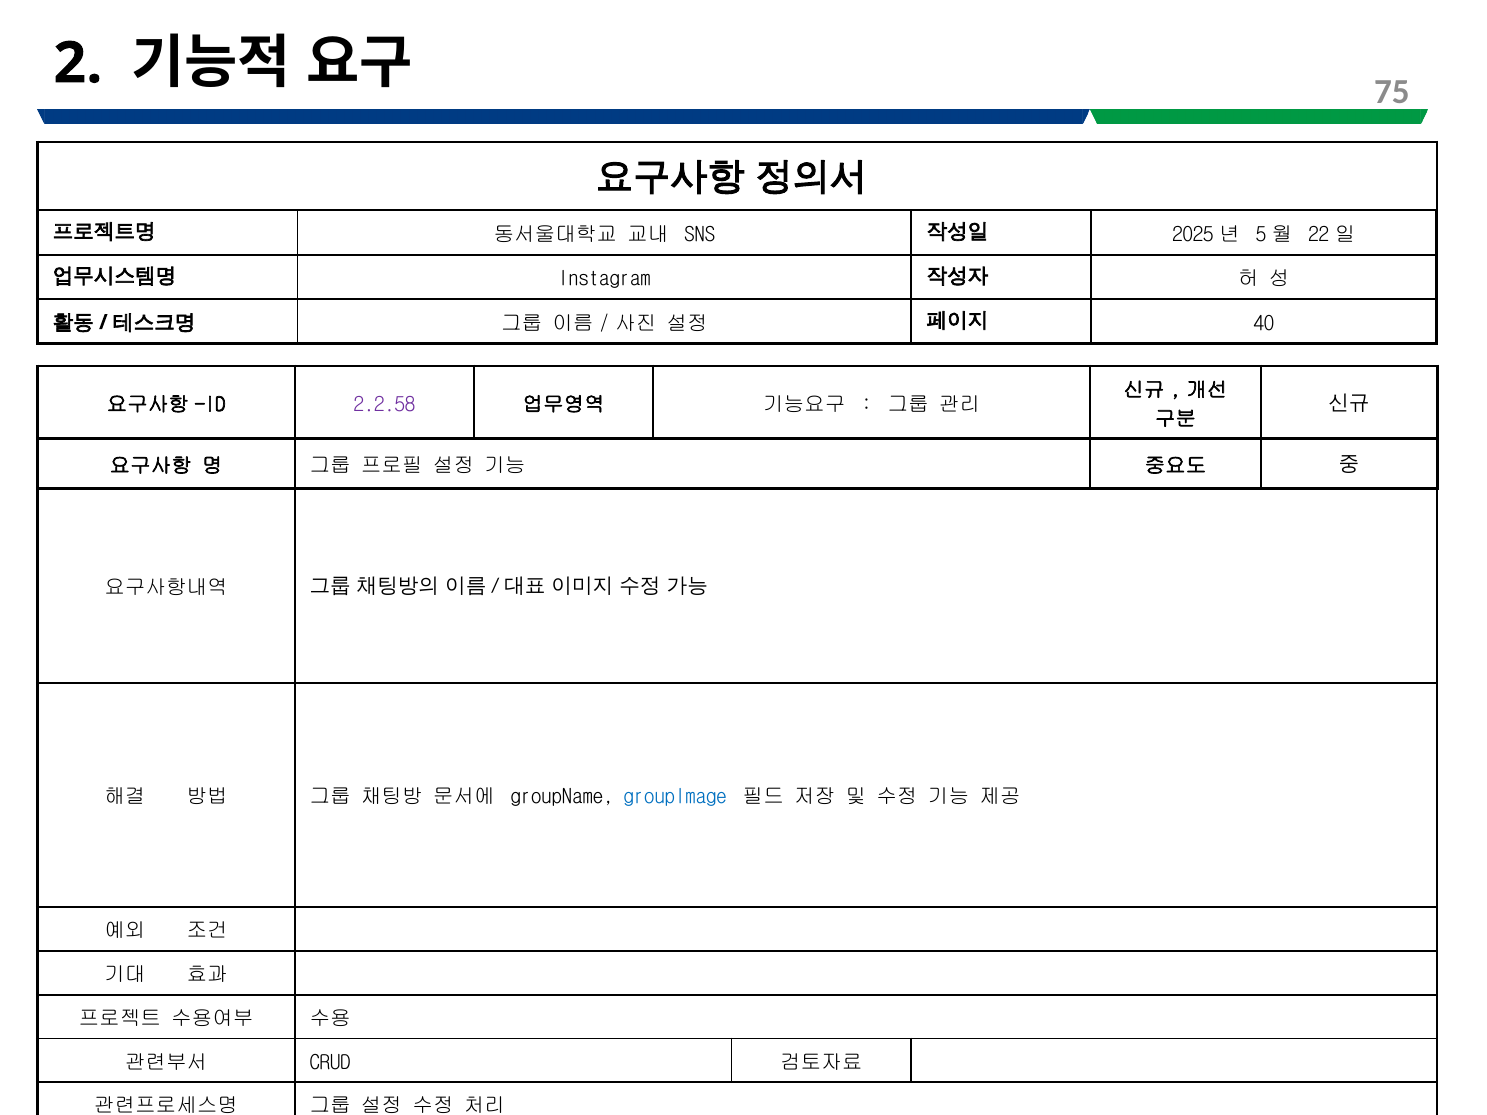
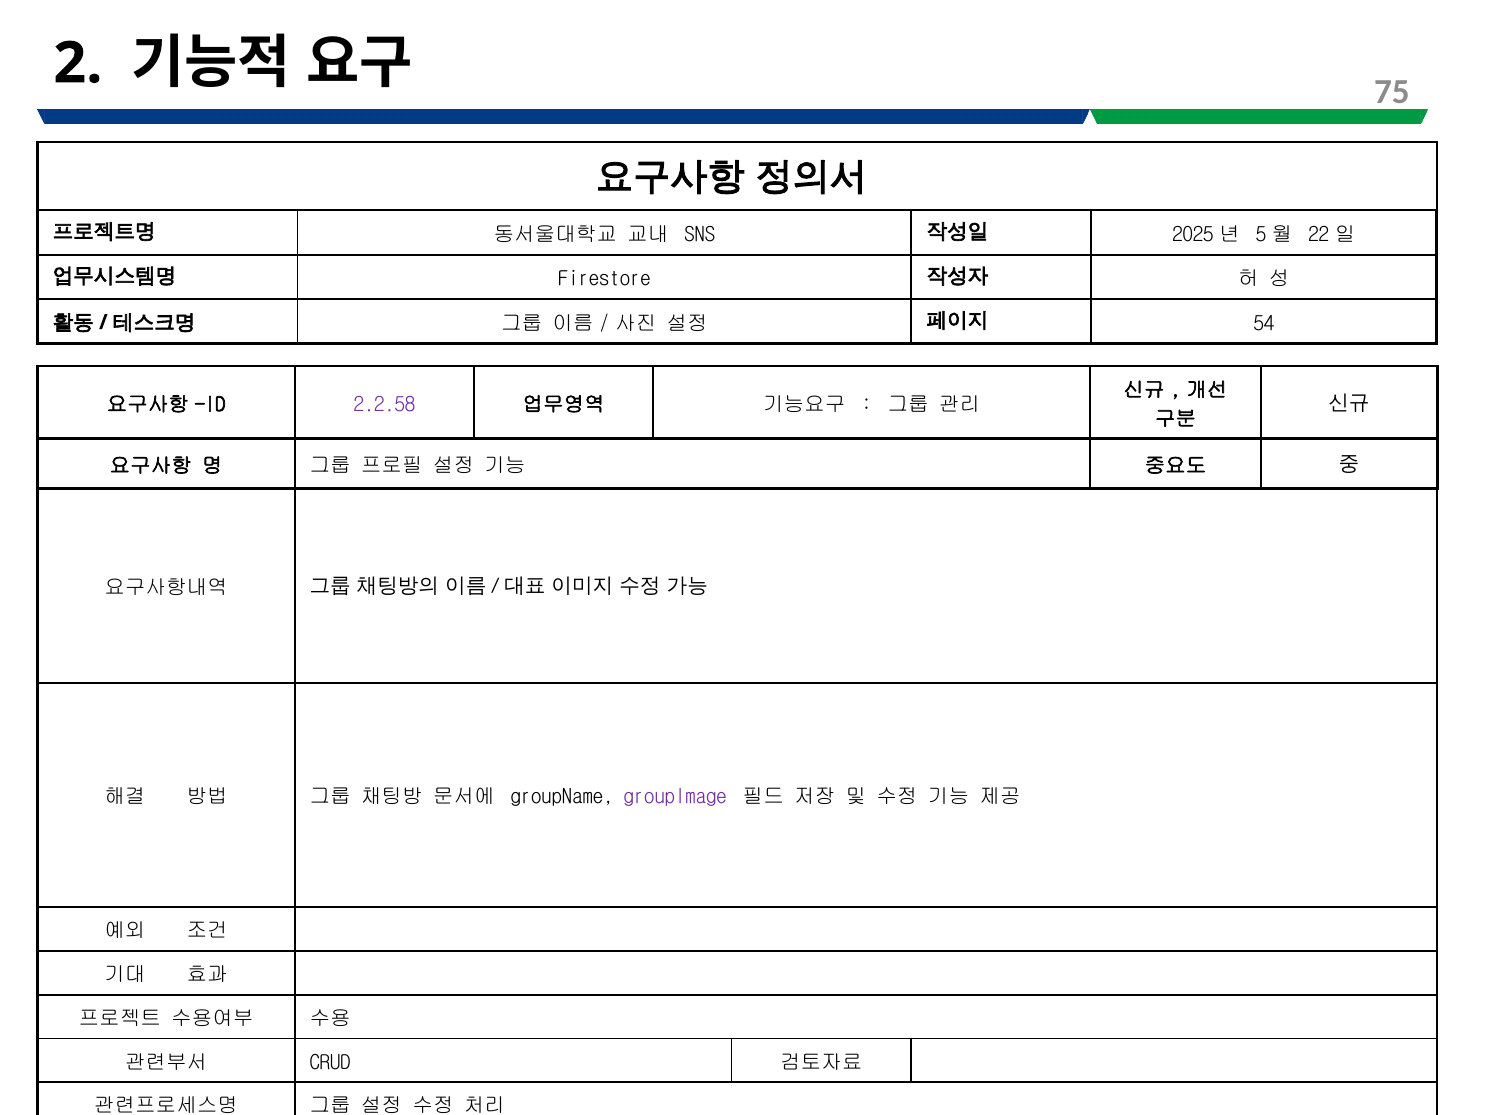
Instagram: Instagram -> Firestore (604, 279)
40: 40 -> 54 (1264, 323)
groupImage colour: blue -> purple (675, 797)
